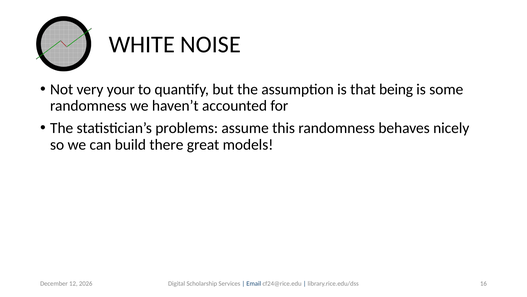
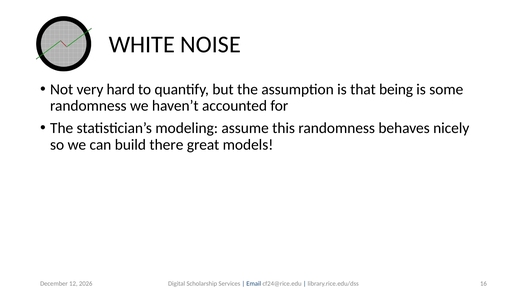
your: your -> hard (121, 89)
problems: problems -> modeling (187, 128)
